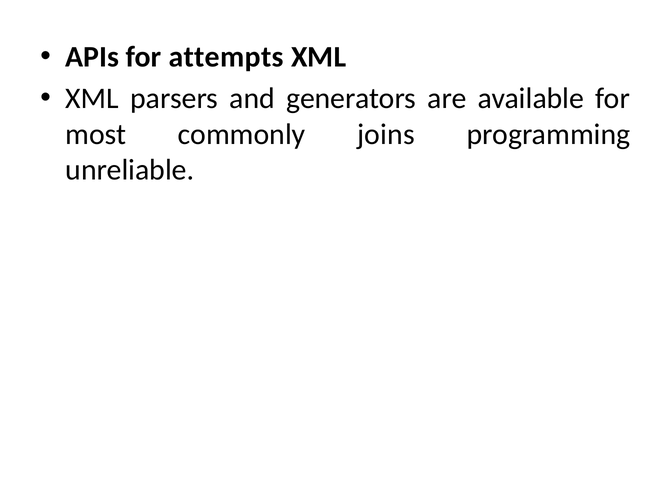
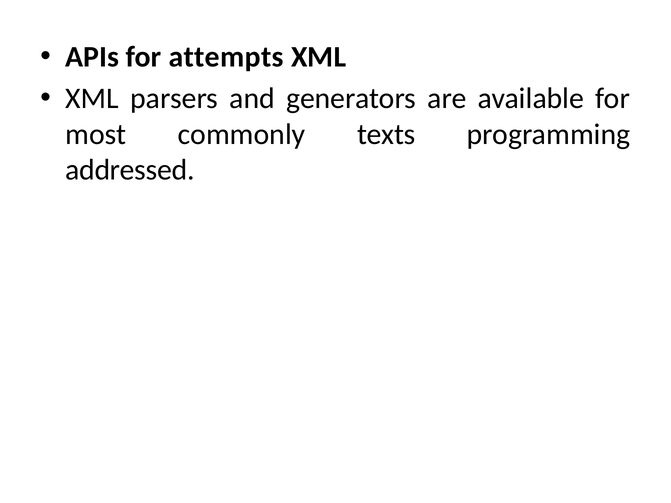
joins: joins -> texts (386, 134)
unreliable: unreliable -> addressed (130, 170)
